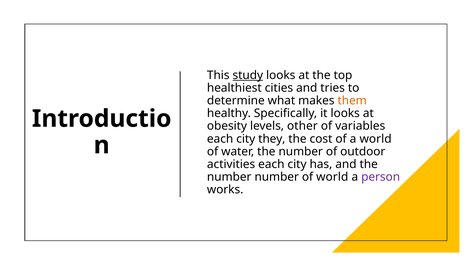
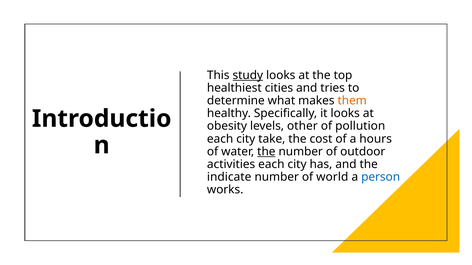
variables: variables -> pollution (360, 126)
they: they -> take (272, 139)
a world: world -> hours (376, 139)
the underline: none -> present (266, 152)
number: number -> indicate (229, 177)
person colour: purple -> blue (381, 177)
